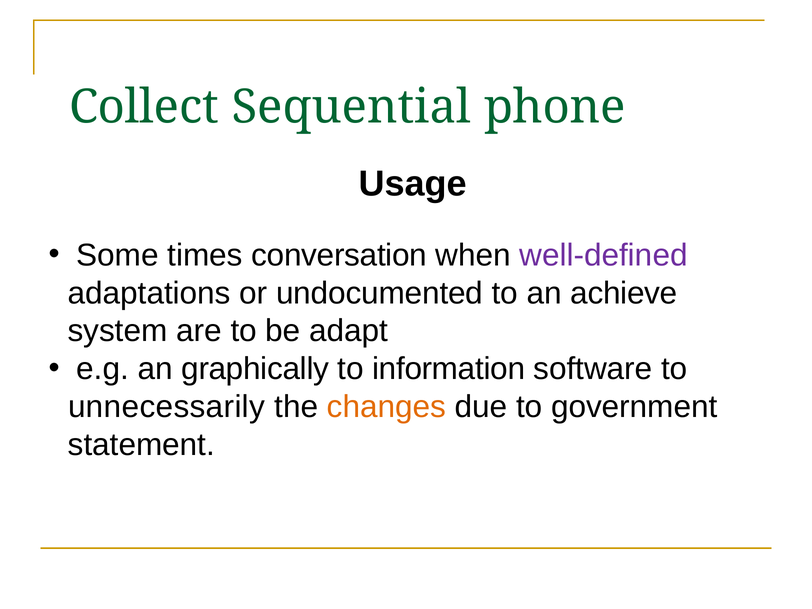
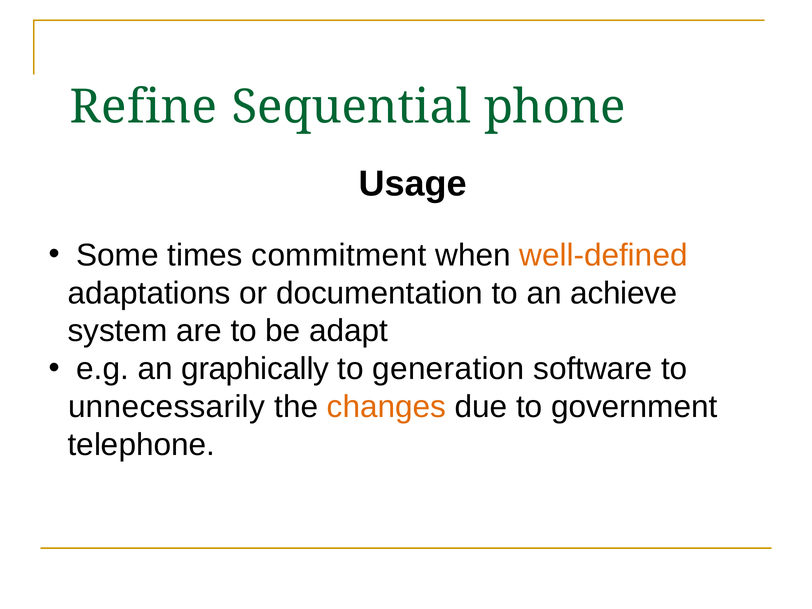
Collect: Collect -> Refine (144, 107)
conversation: conversation -> commitment (339, 255)
well-defined colour: purple -> orange (604, 255)
undocumented: undocumented -> documentation (379, 293)
information: information -> generation (448, 369)
statement: statement -> telephone (141, 445)
